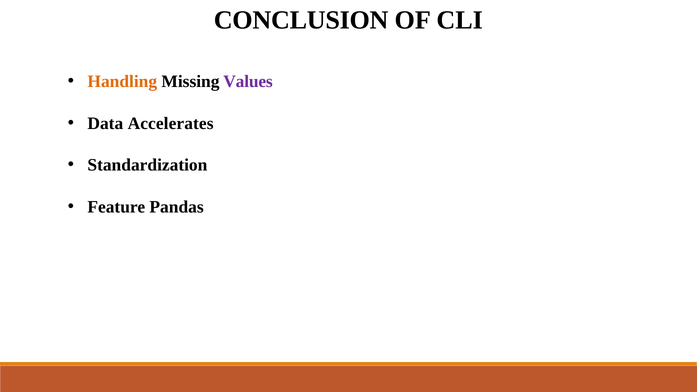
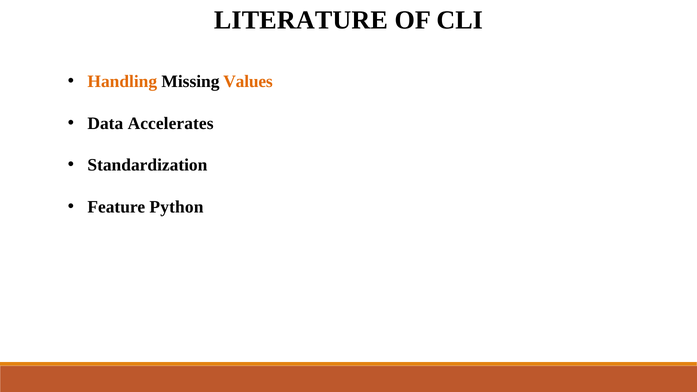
CONCLUSION: CONCLUSION -> LITERATURE (301, 20)
Values colour: purple -> orange (248, 82)
Pandas: Pandas -> Python (177, 207)
